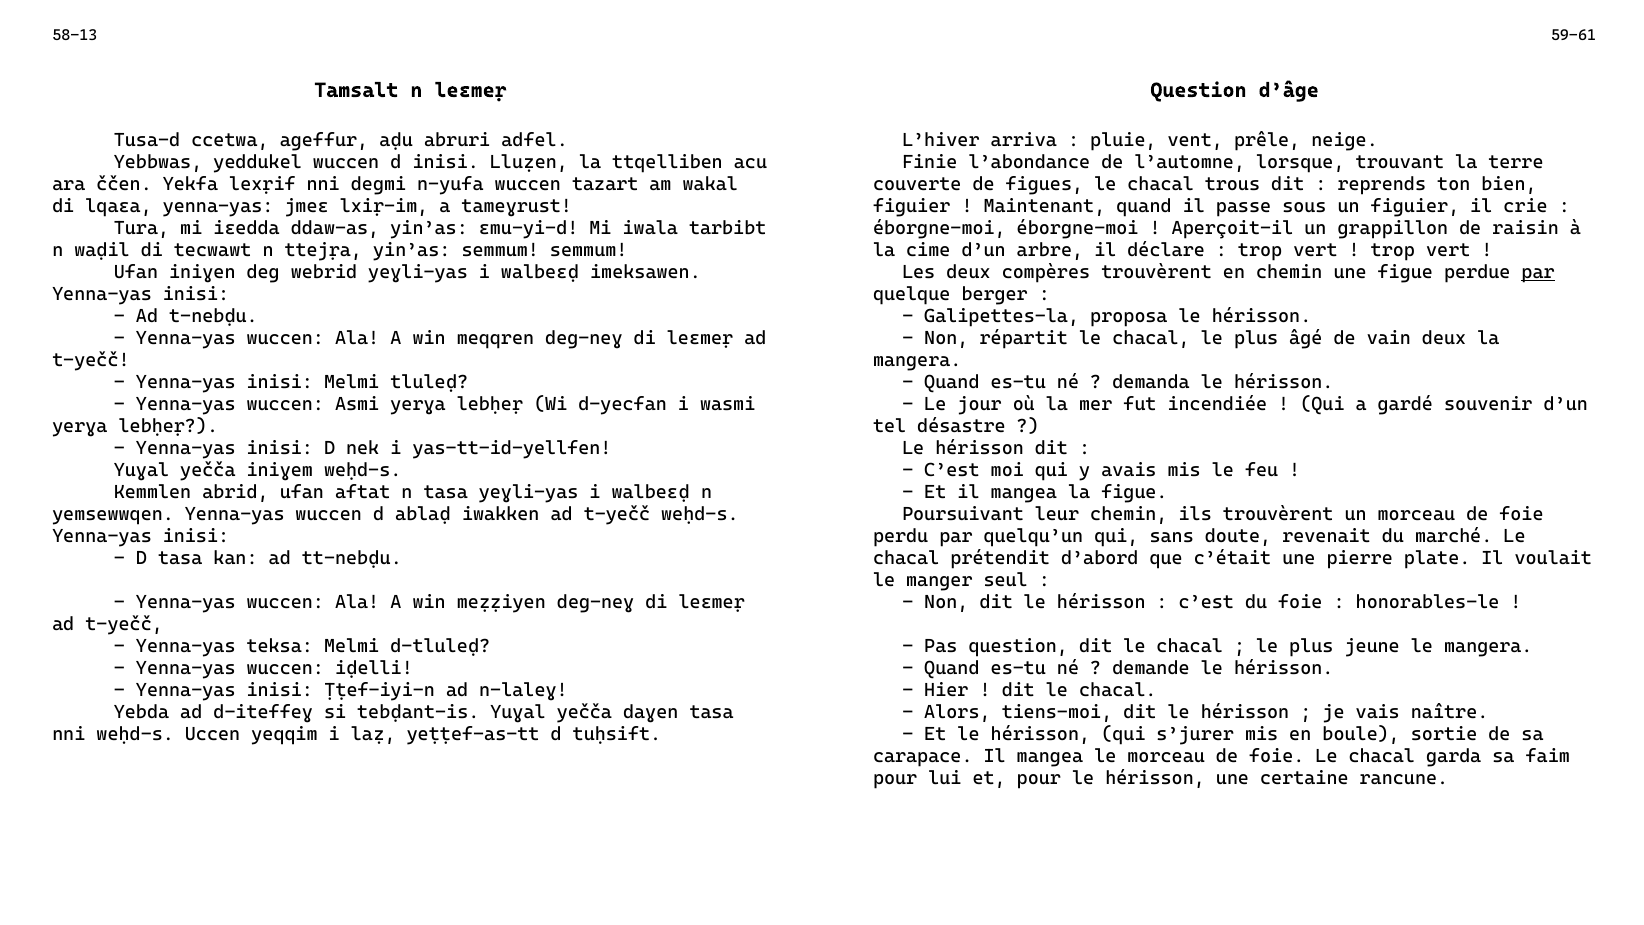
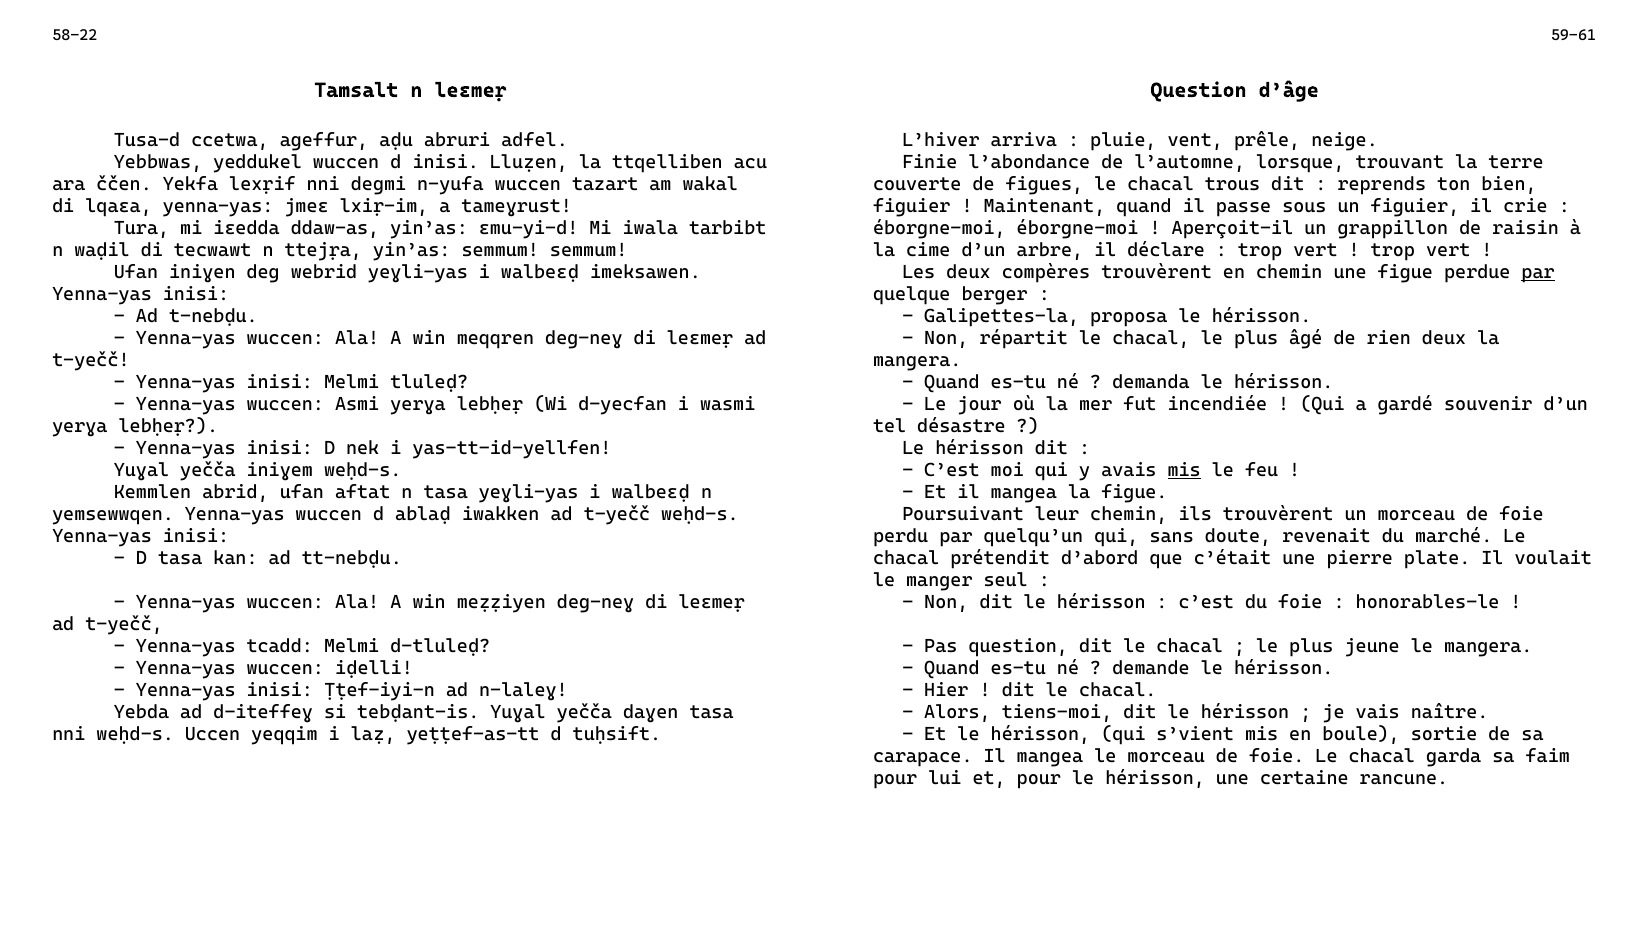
58-13: 58-13 -> 58-22 (75, 35)
vain: vain -> rien (1389, 339)
mis underline: none -> present (1184, 470)
teksa: teksa -> tcadd (280, 646)
s’jurer: s’jurer -> s’vient (1195, 734)
